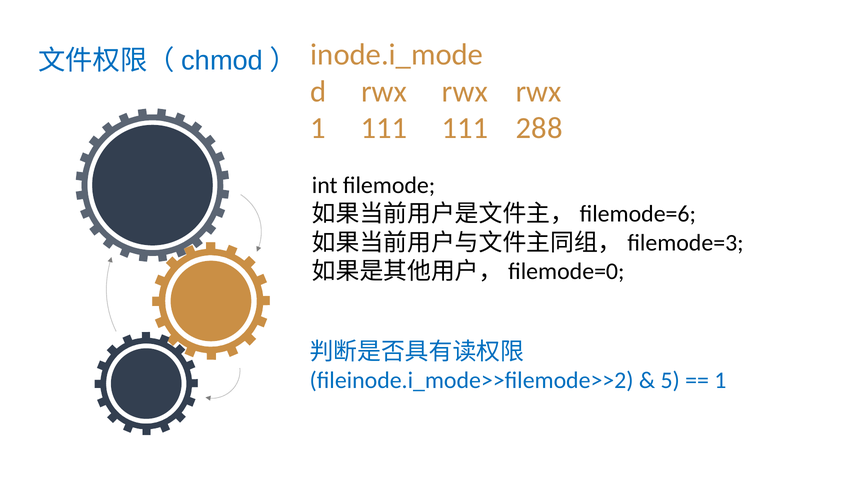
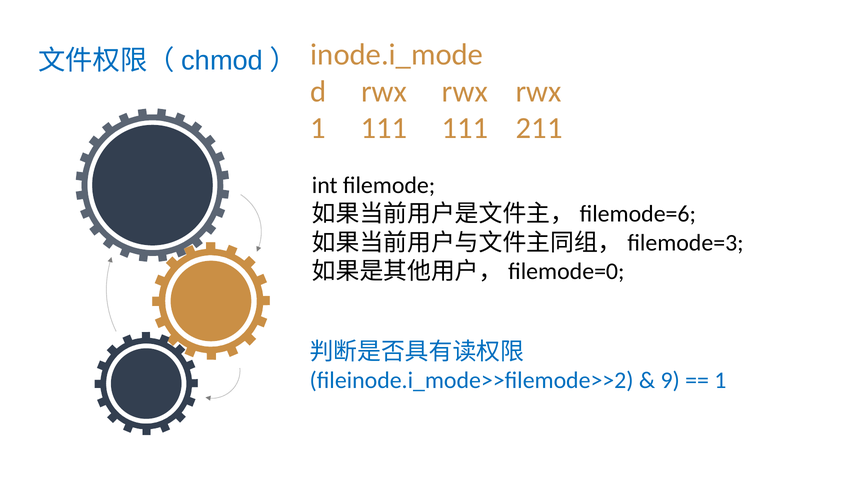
288: 288 -> 211 (539, 128)
5: 5 -> 9 (670, 381)
